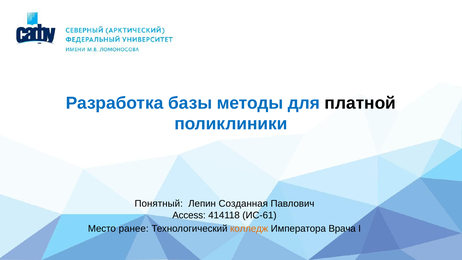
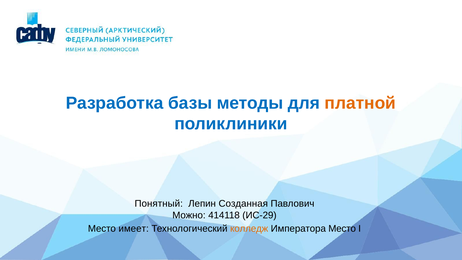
платной colour: black -> orange (360, 103)
Access: Access -> Можно (189, 215)
ИС-61: ИС-61 -> ИС-29 (260, 215)
ранее: ранее -> имеет (134, 229)
Императора Врача: Врача -> Место (342, 229)
